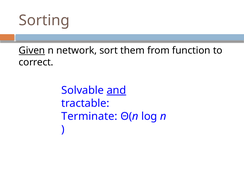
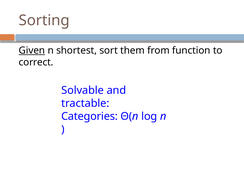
network: network -> shortest (77, 50)
and underline: present -> none (116, 90)
Terminate: Terminate -> Categories (90, 116)
